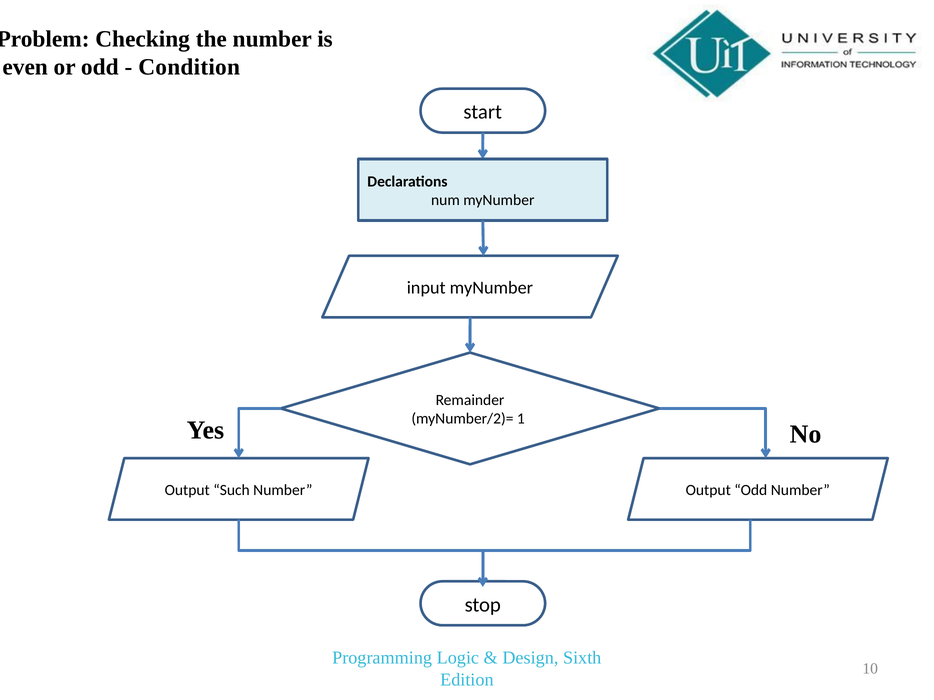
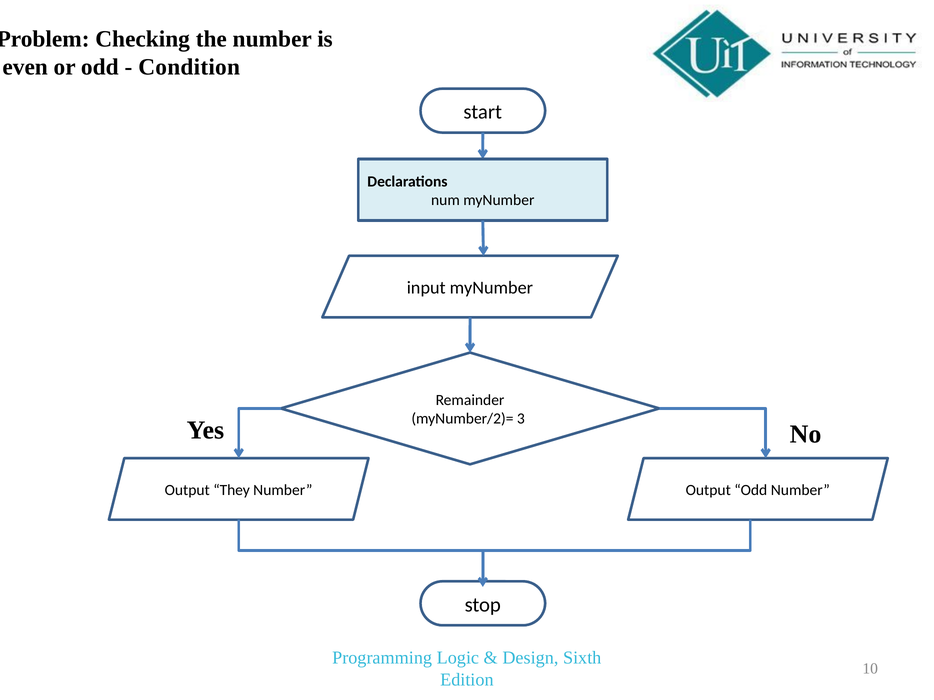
1: 1 -> 3 (521, 419)
Such: Such -> They (232, 490)
